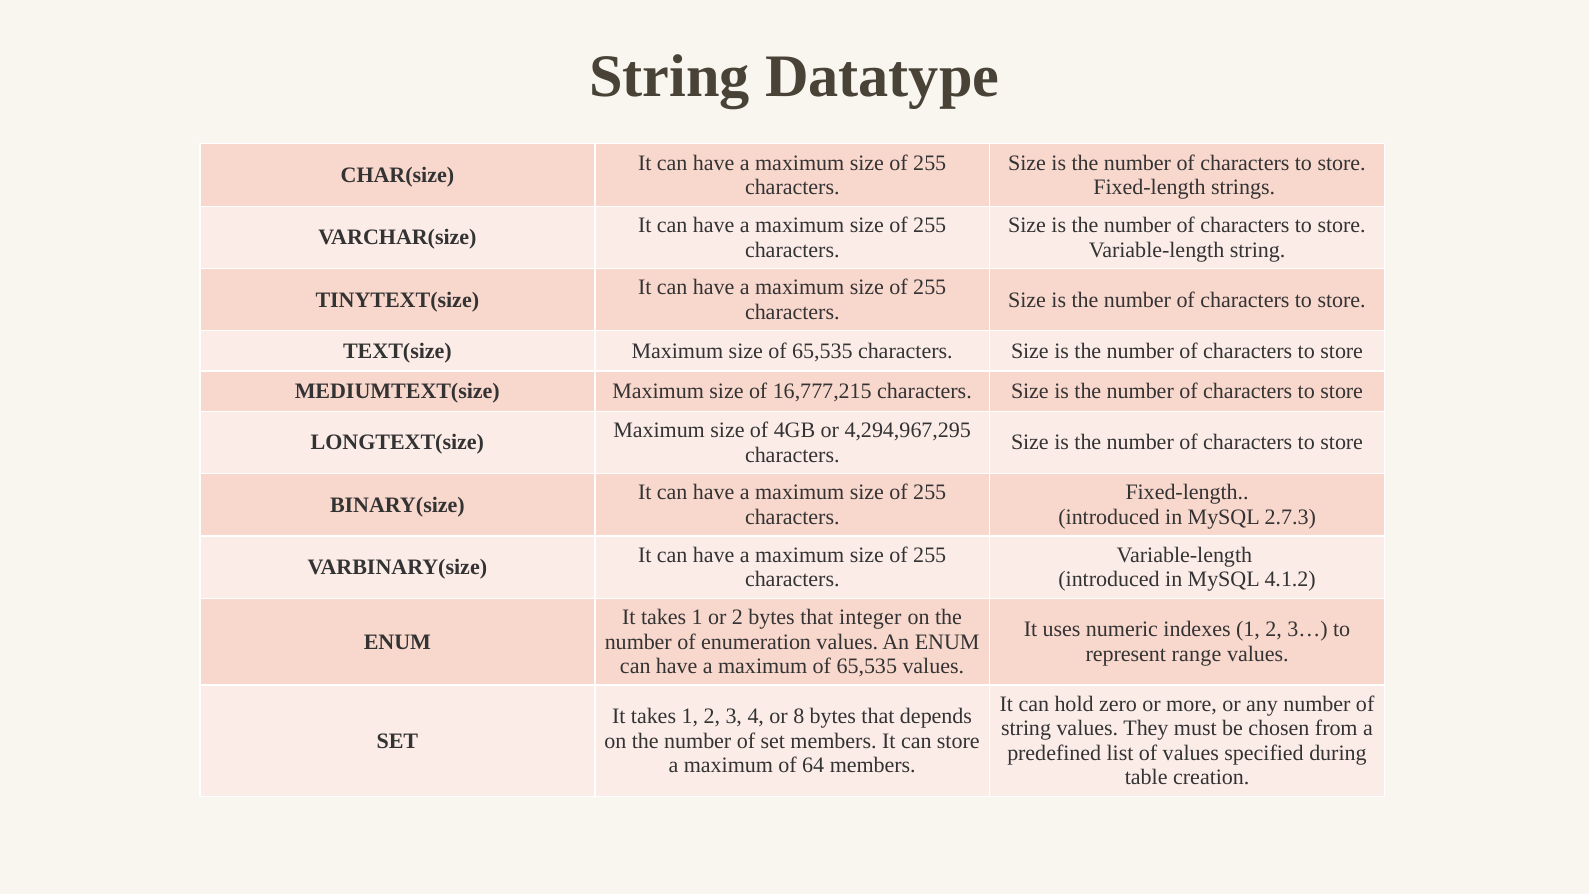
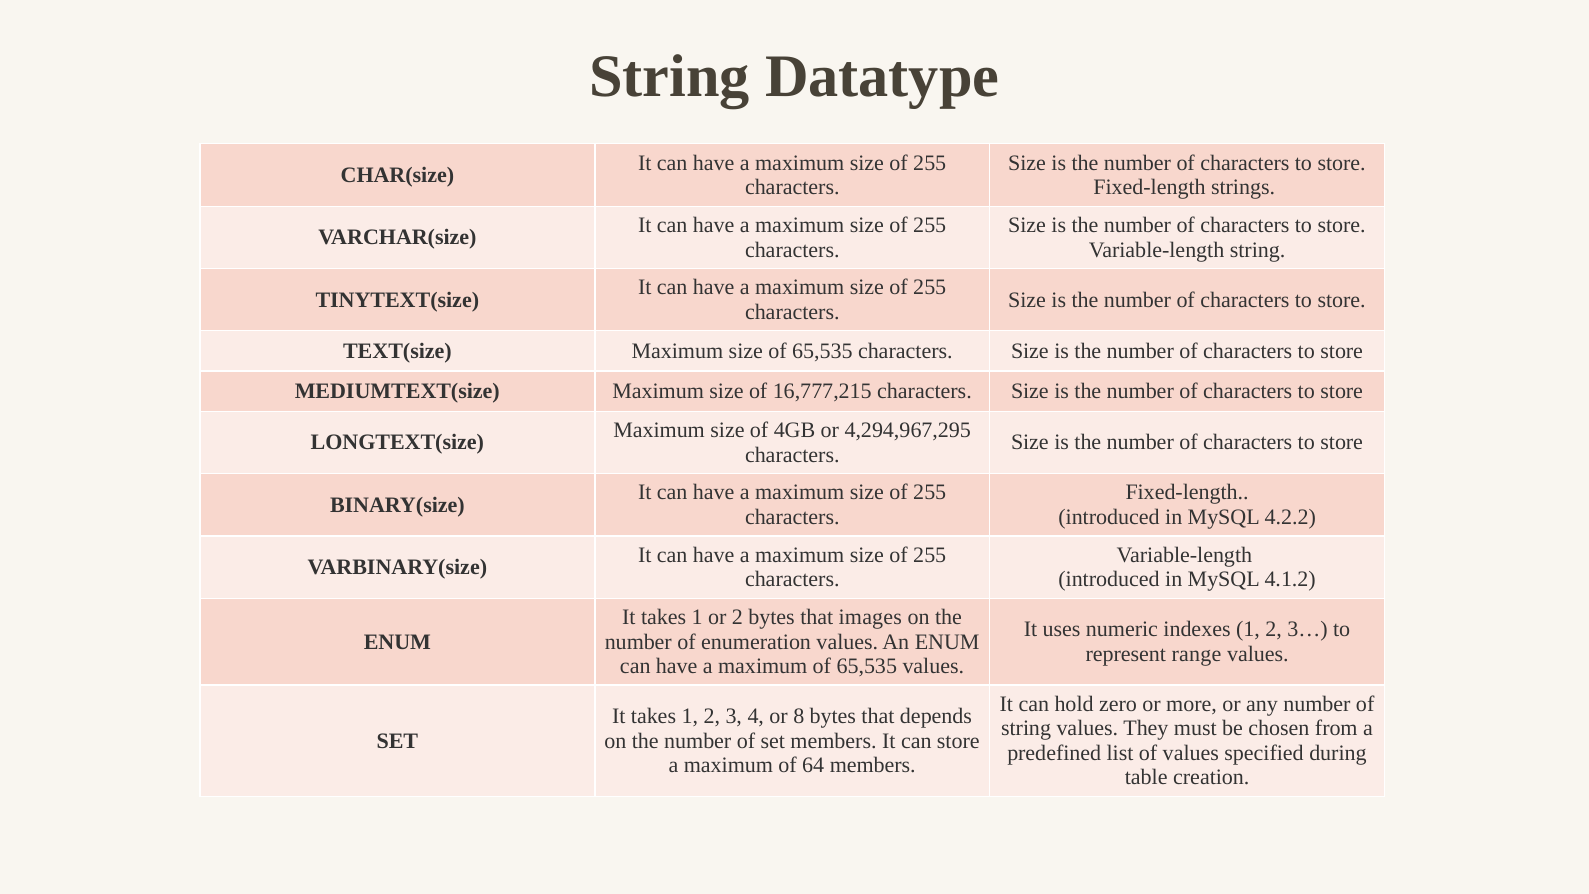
2.7.3: 2.7.3 -> 4.2.2 (1290, 517)
integer: integer -> images (870, 617)
